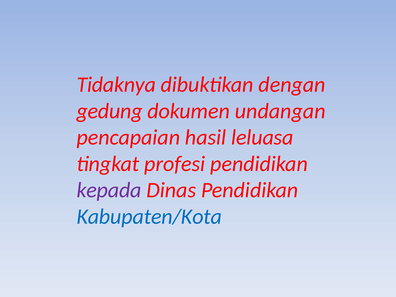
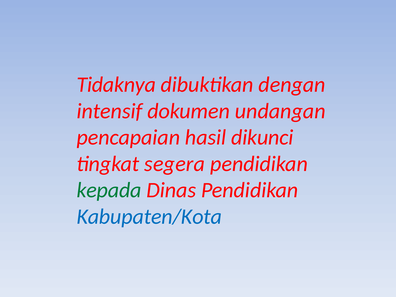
gedung: gedung -> intensif (109, 111)
leluasa: leluasa -> dikunci (262, 137)
profesi: profesi -> segera (175, 164)
kepada colour: purple -> green (109, 190)
